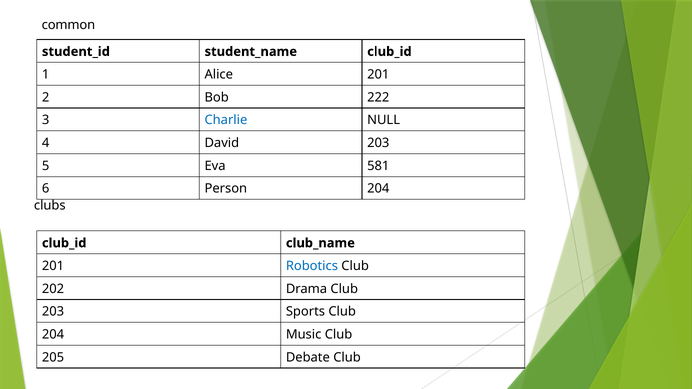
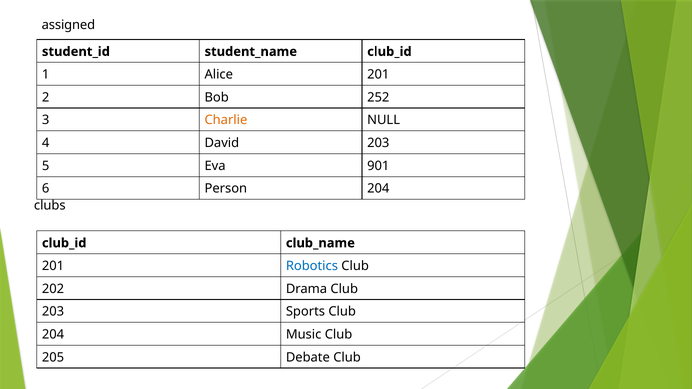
common: common -> assigned (68, 25)
222: 222 -> 252 (378, 97)
Charlie colour: blue -> orange (226, 120)
581: 581 -> 901 (378, 166)
